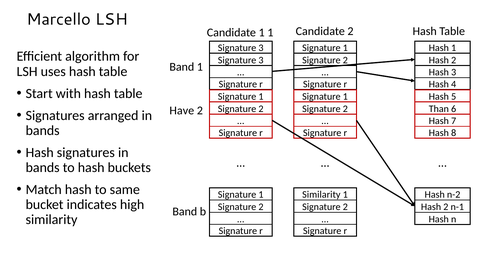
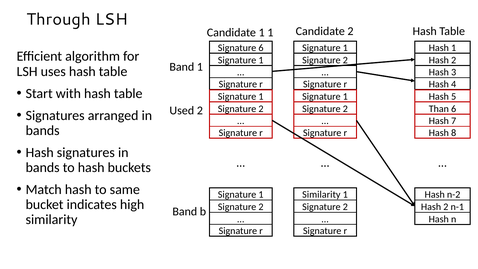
Marcello: Marcello -> Through (59, 19)
3: 3 -> 6 (261, 48)
3: 3 -> 1 (261, 60)
Have: Have -> Used (182, 111)
